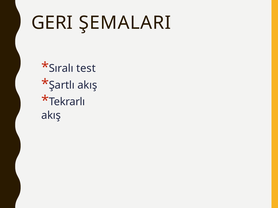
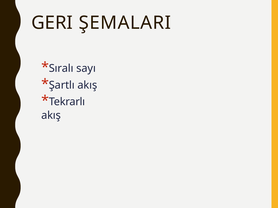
test: test -> sayı (86, 69)
